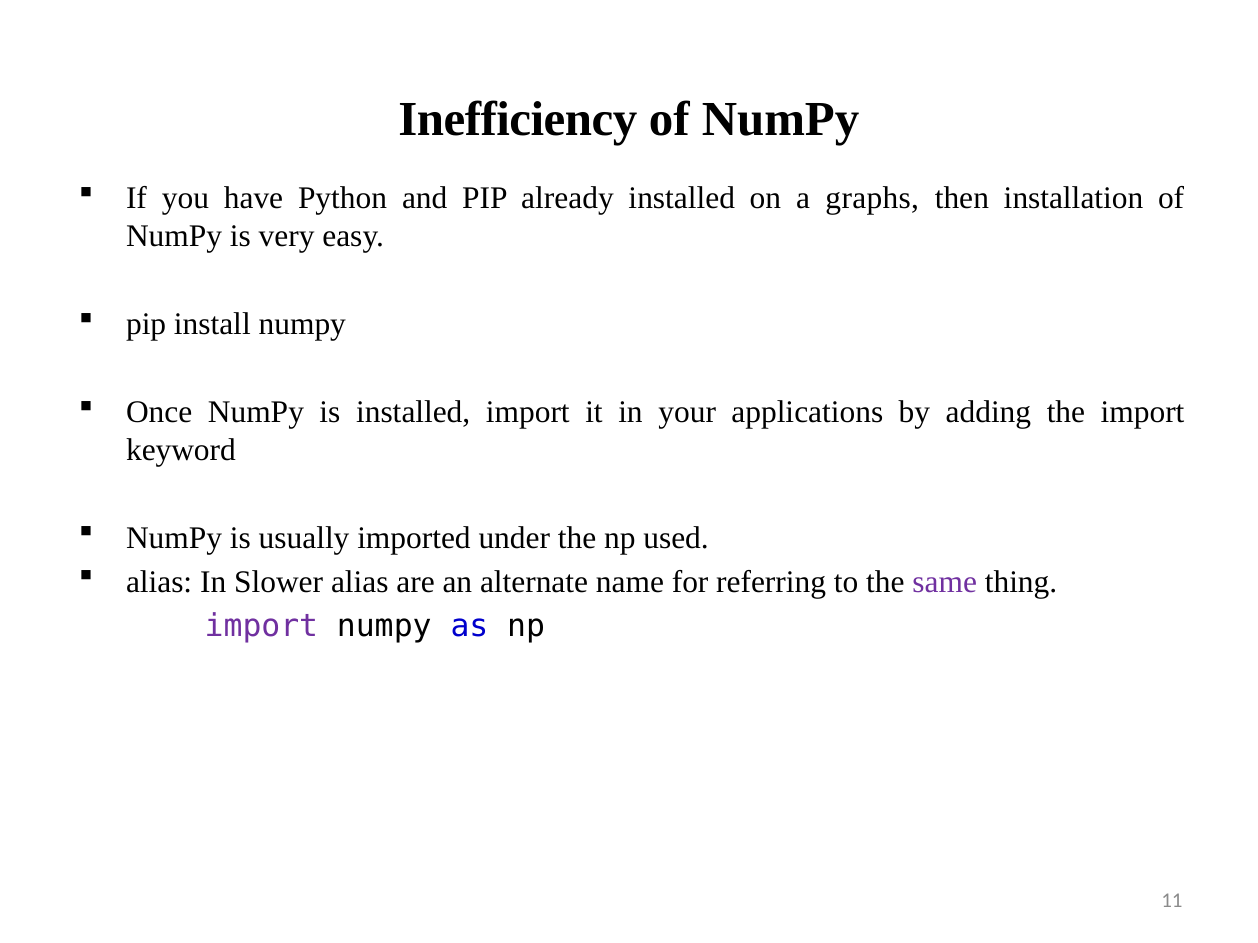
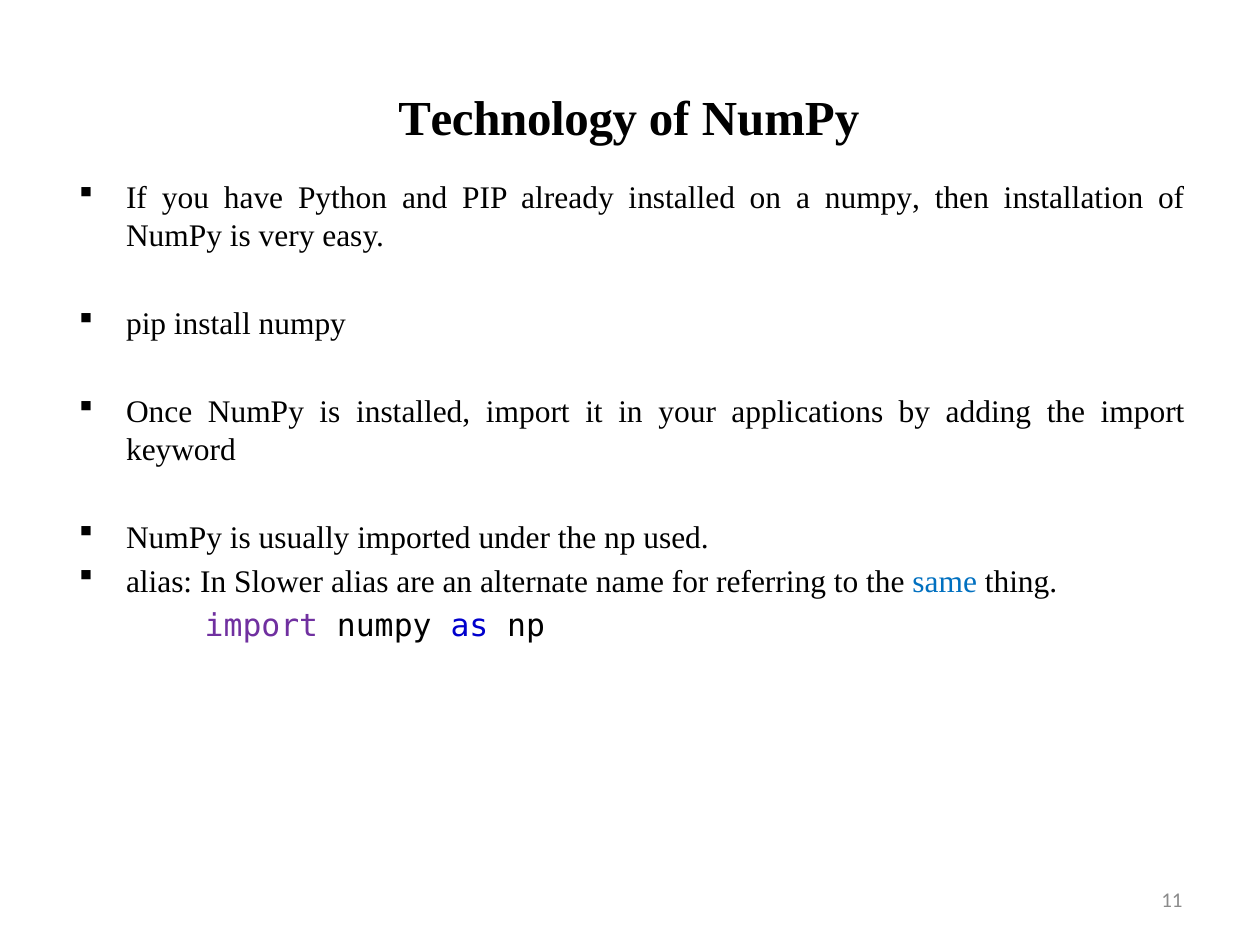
Inefficiency: Inefficiency -> Technology (518, 120)
a graphs: graphs -> numpy (872, 198)
same colour: purple -> blue (945, 582)
